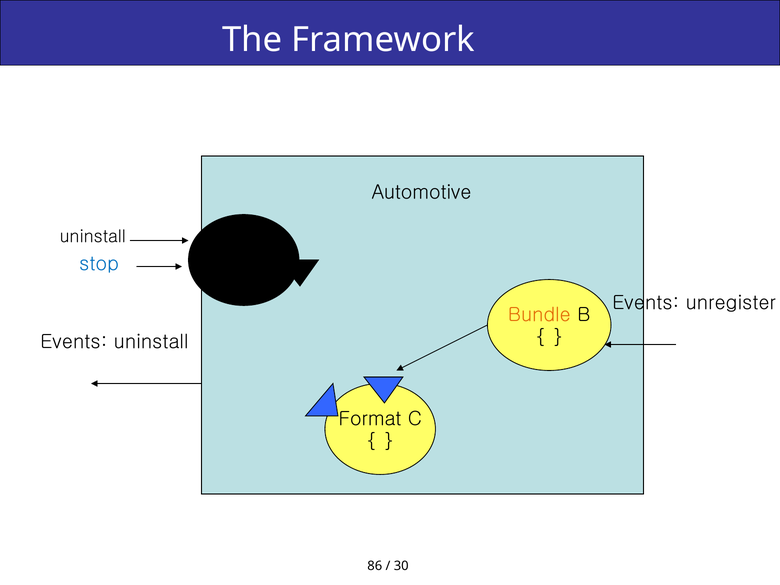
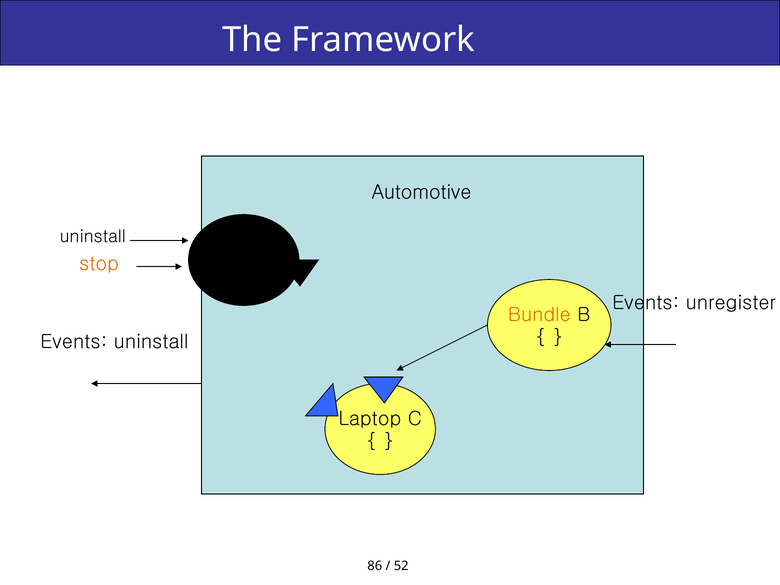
stop colour: blue -> orange (99, 264)
Format: Format -> Laptop (370, 419)
30: 30 -> 52 (401, 566)
